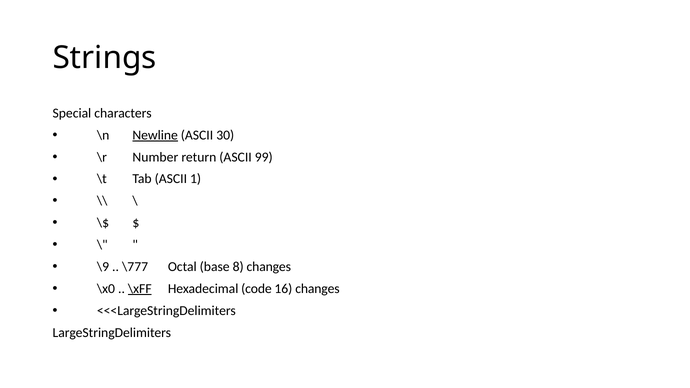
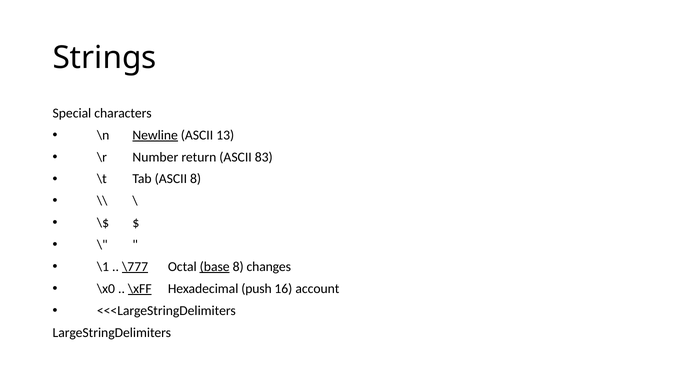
30: 30 -> 13 (225, 135)
99: 99 -> 83 (264, 157)
ASCII 1: 1 -> 8 (196, 179)
\9: \9 -> \1 (103, 267)
\777 underline: none -> present (135, 267)
base underline: none -> present (215, 267)
code: code -> push (256, 289)
16 changes: changes -> account (317, 289)
